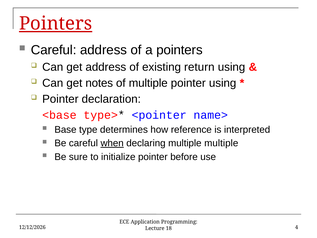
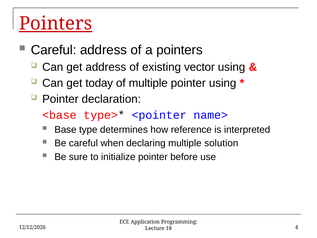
return: return -> vector (199, 67)
notes: notes -> today (99, 83)
when underline: present -> none (112, 143)
multiple multiple: multiple -> solution (221, 143)
